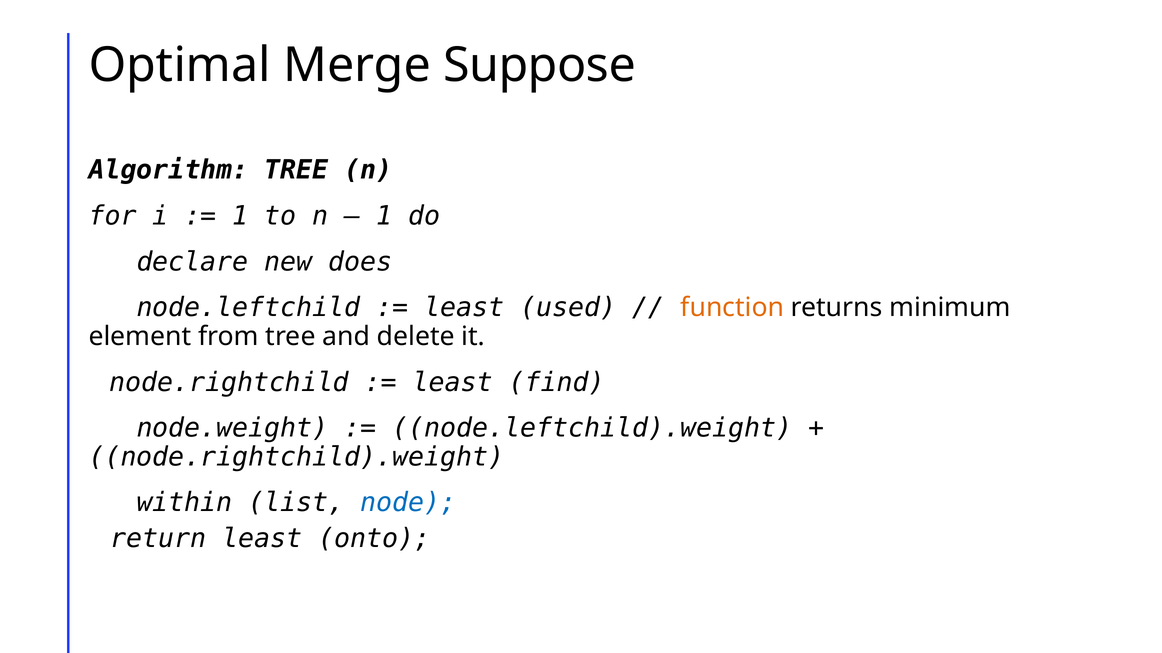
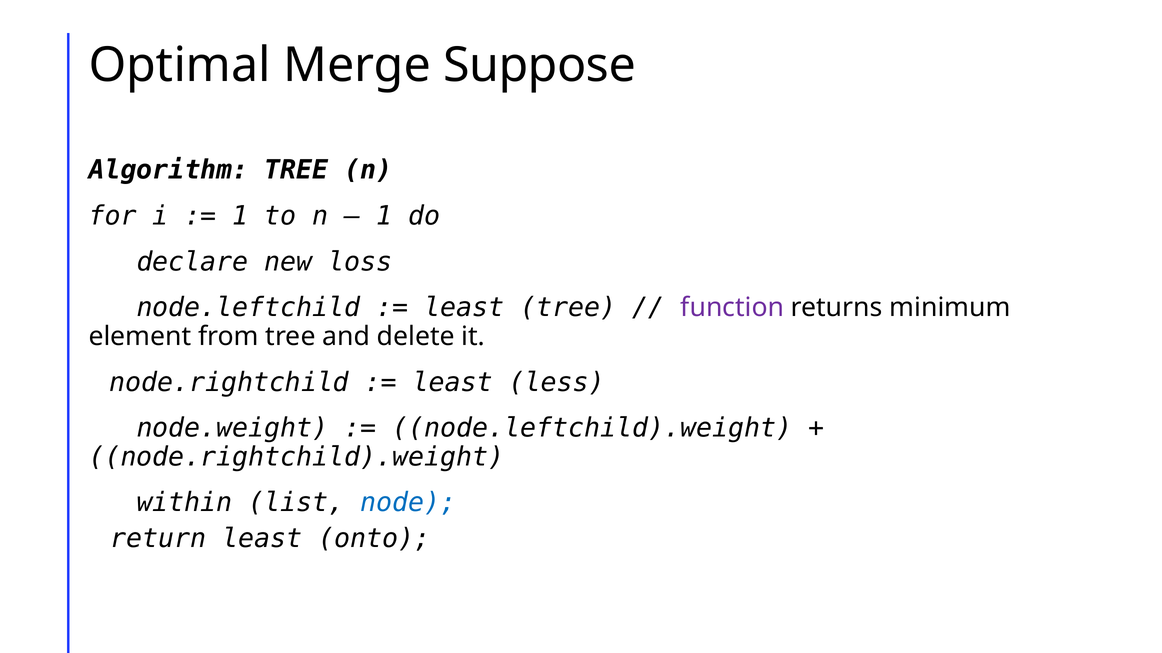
does: does -> loss (360, 262)
least used: used -> tree (568, 308)
function colour: orange -> purple (732, 308)
find: find -> less (557, 383)
